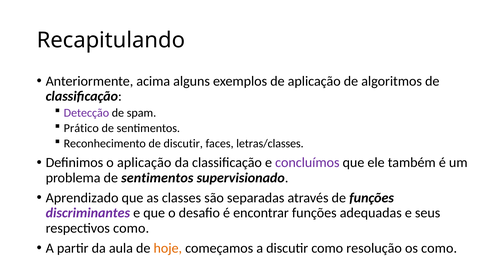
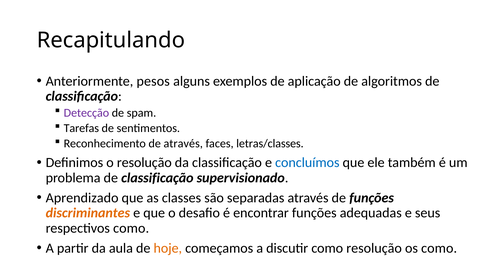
acima: acima -> pesos (153, 81)
Prático: Prático -> Tarefas (81, 128)
de discutir: discutir -> através (183, 144)
o aplicação: aplicação -> resolução (144, 163)
concluímos colour: purple -> blue (307, 163)
problema de sentimentos: sentimentos -> classificação (157, 178)
discriminantes colour: purple -> orange (88, 213)
